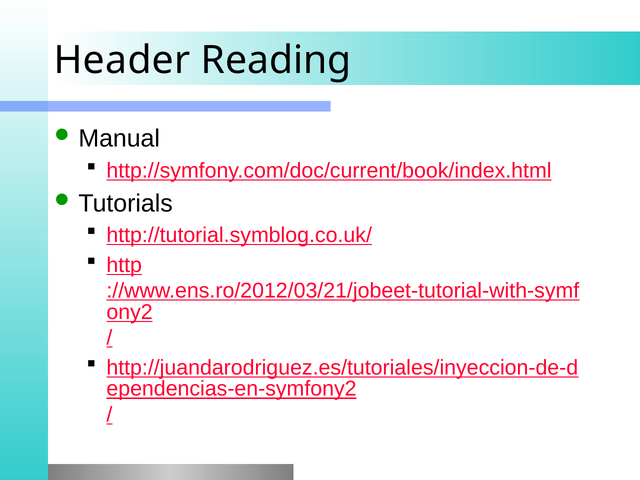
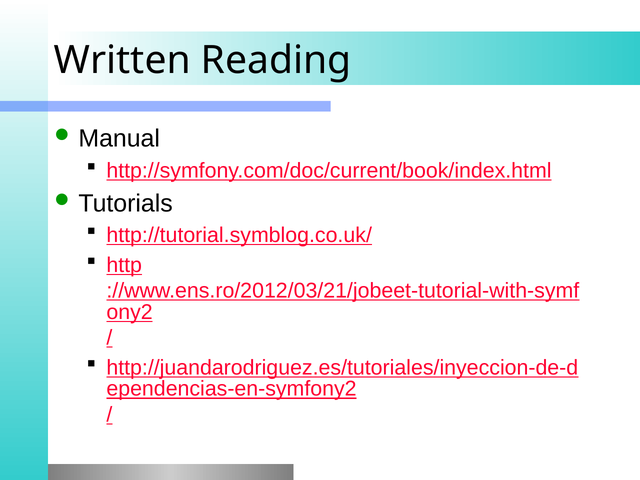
Header: Header -> Written (122, 60)
